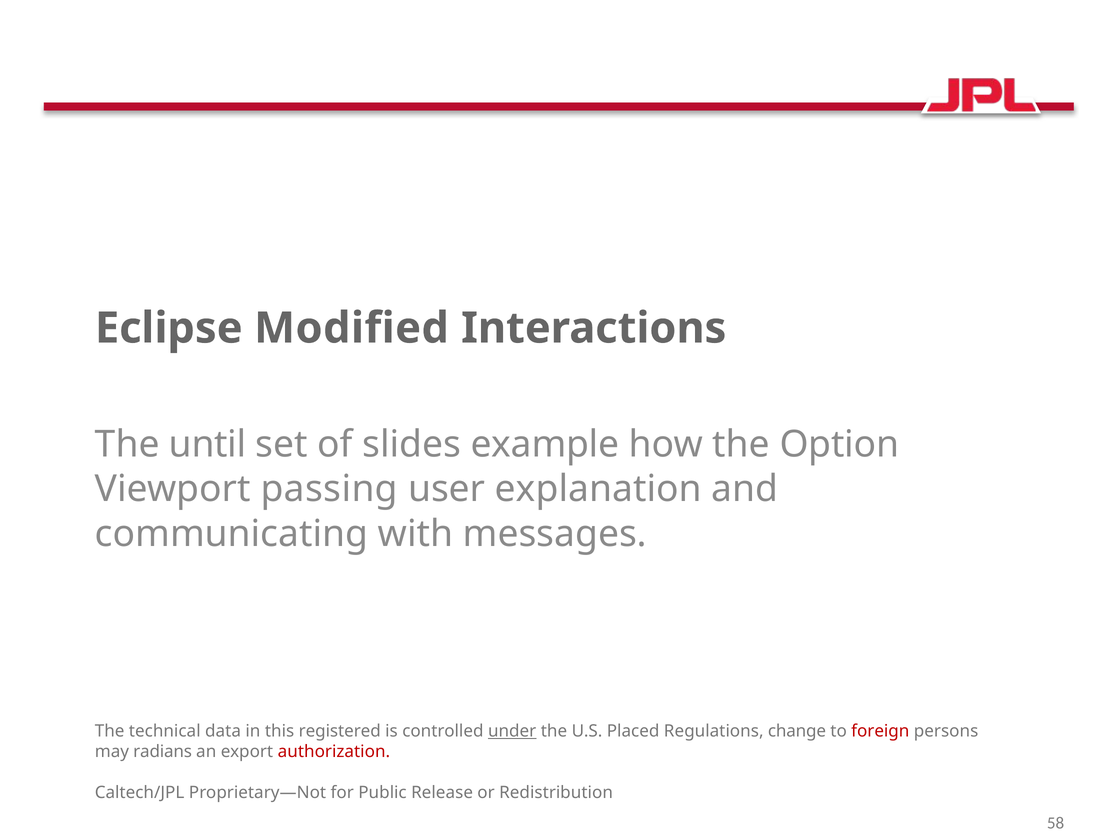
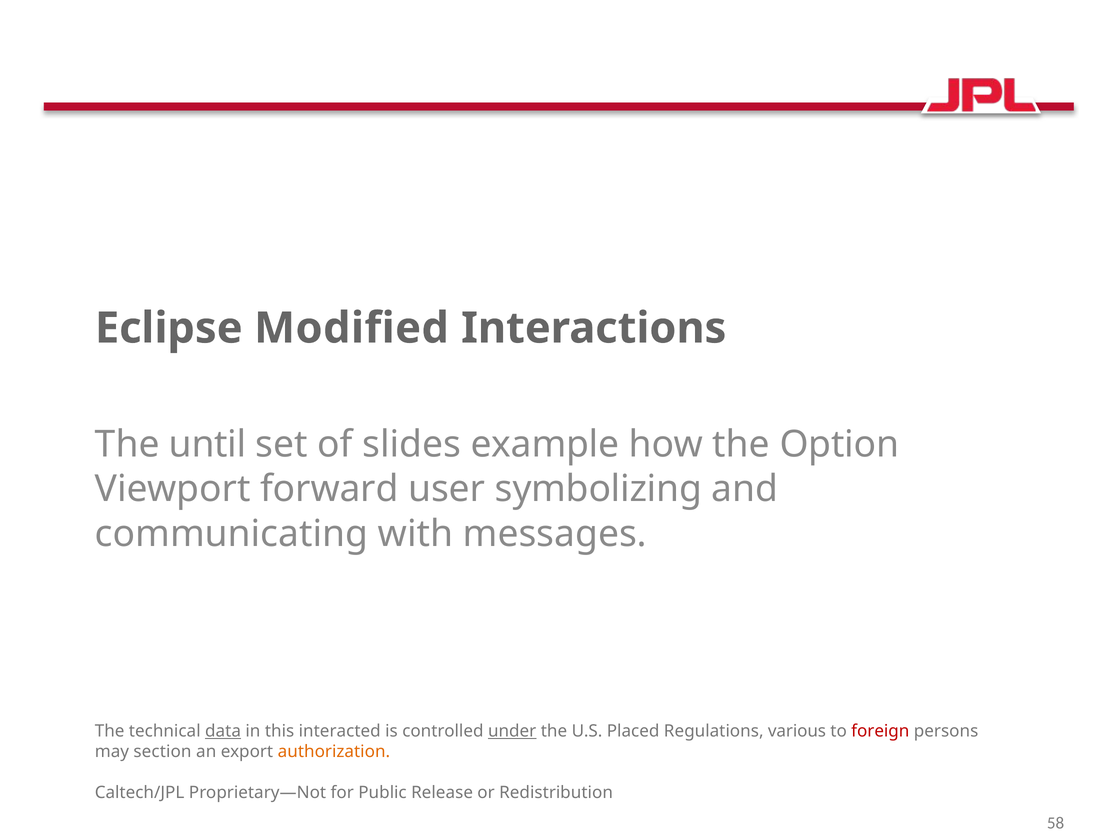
passing: passing -> forward (329, 489)
explanation: explanation -> symbolizing (598, 489)
data underline: none -> present (223, 731)
registered: registered -> interacted (340, 731)
change: change -> various (797, 731)
radians: radians -> section (162, 751)
authorization colour: red -> orange (334, 751)
